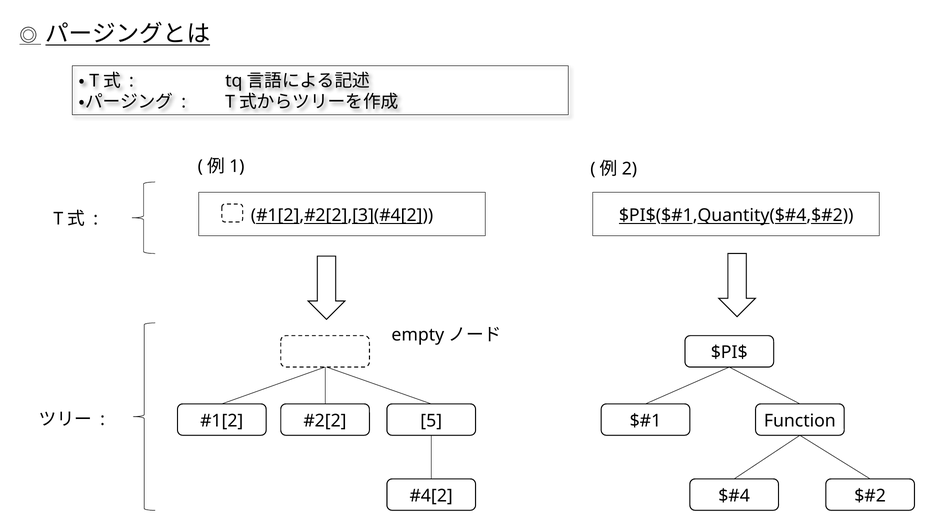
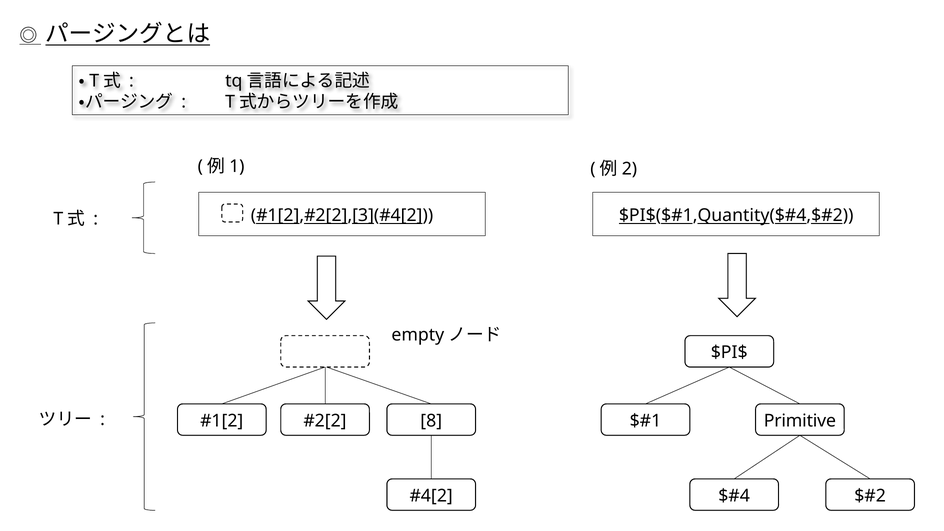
5: 5 -> 8 (431, 421)
Function: Function -> Primitive (800, 421)
